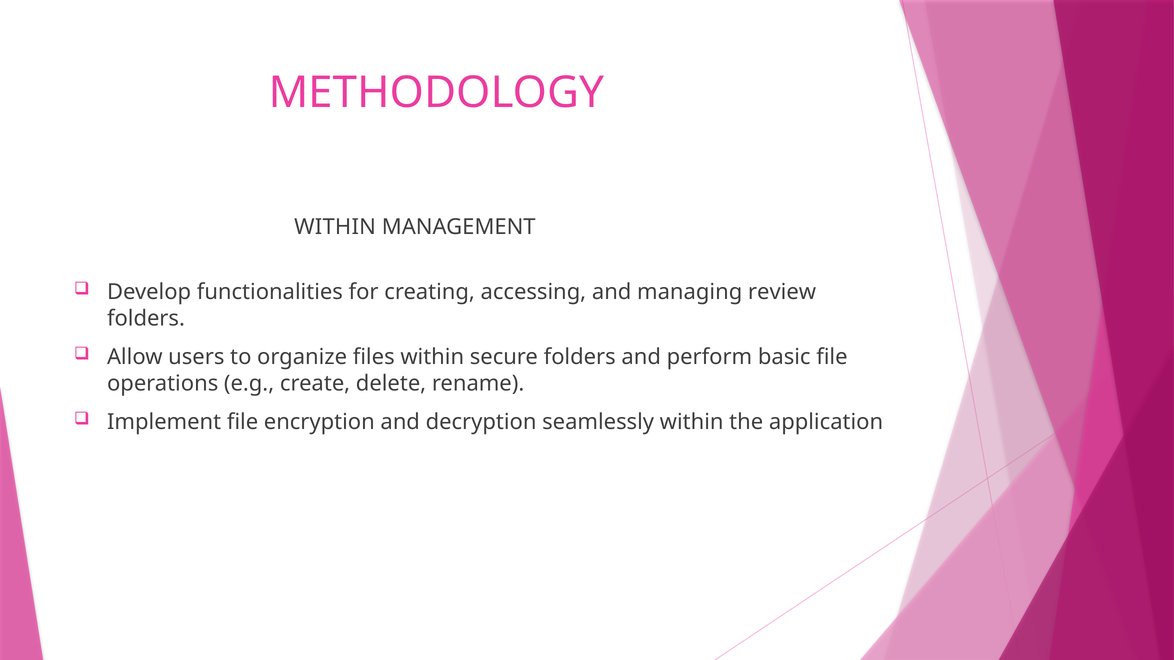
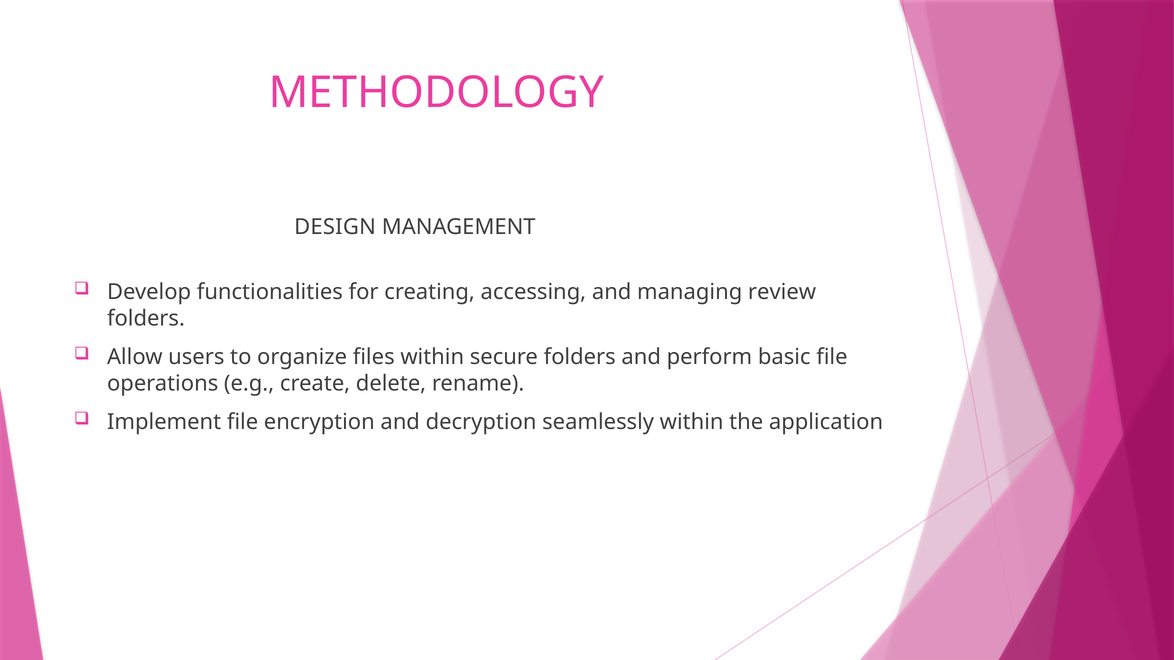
WITHIN: WITHIN -> DESIGN (335, 227)
